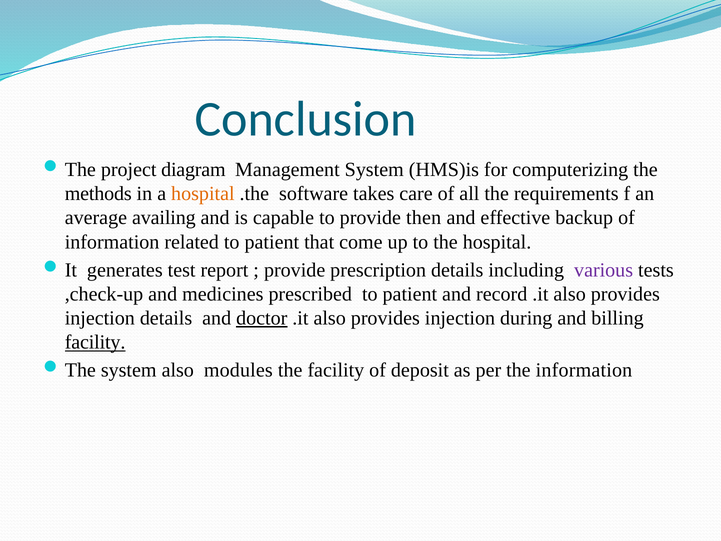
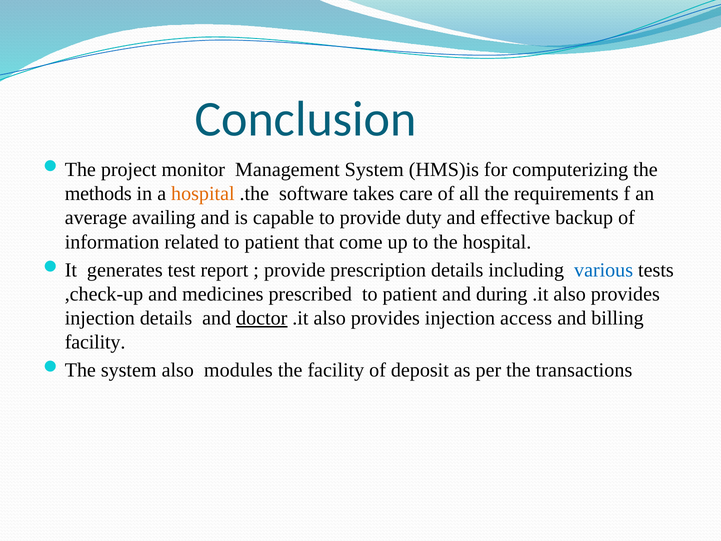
diagram: diagram -> monitor (193, 170)
then: then -> duty (424, 218)
various colour: purple -> blue (604, 270)
record: record -> during (502, 294)
during: during -> access (526, 318)
facility underline: present -> none (95, 342)
the information: information -> transactions (584, 370)
